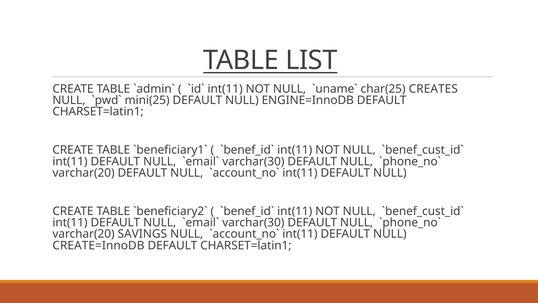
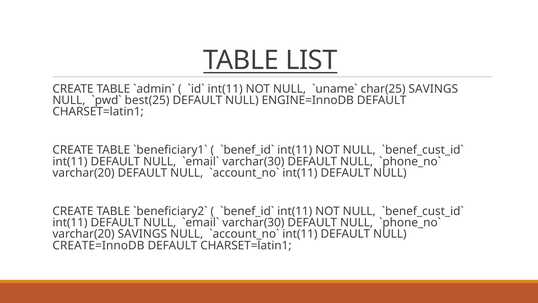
char(25 CREATES: CREATES -> SAVINGS (433, 89)
mini(25: mini(25 -> best(25 (147, 100)
